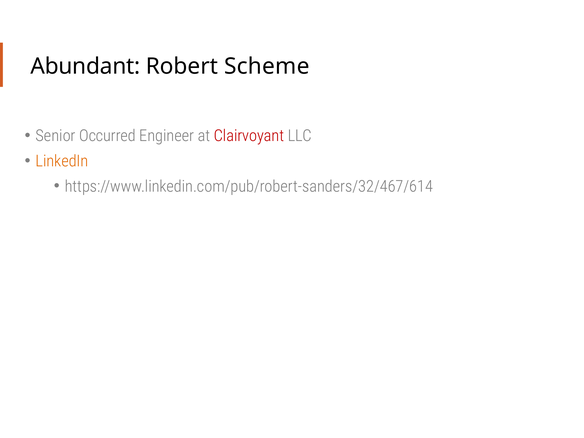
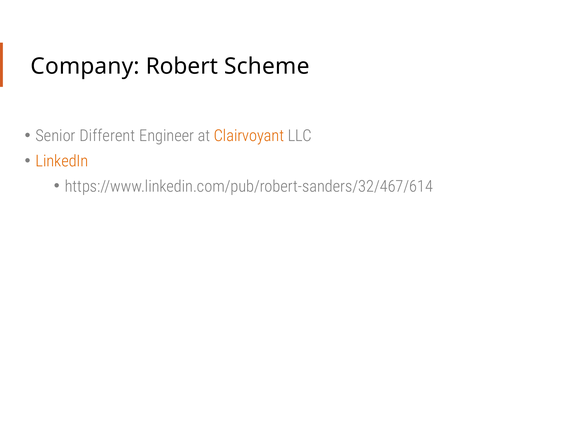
Abundant: Abundant -> Company (85, 66)
Occurred: Occurred -> Different (107, 136)
Clairvoyant colour: red -> orange (249, 136)
